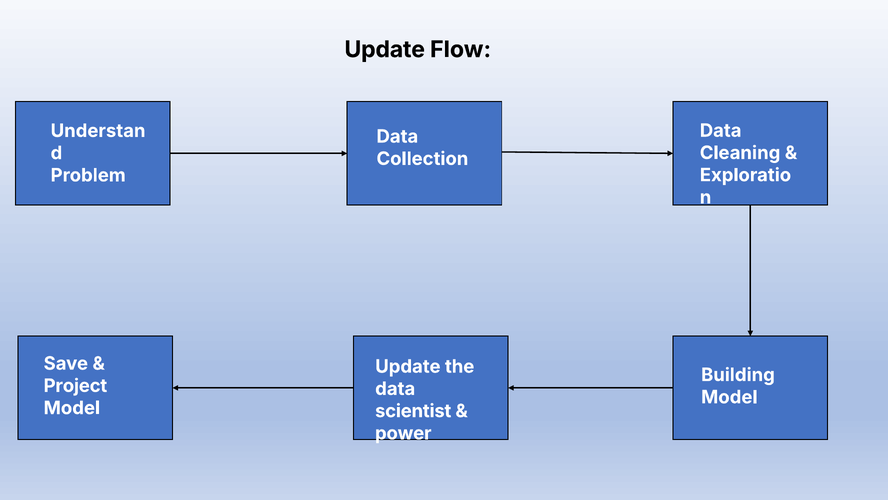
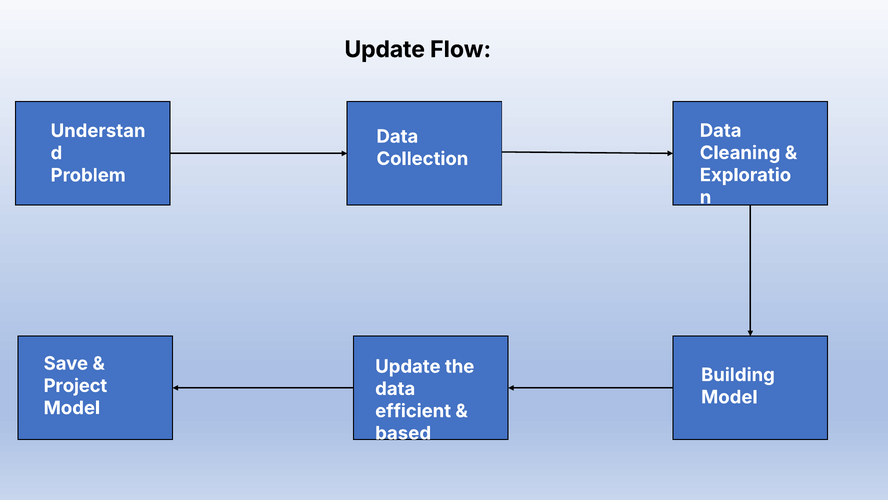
scientist: scientist -> efficient (413, 411)
power: power -> based (403, 433)
